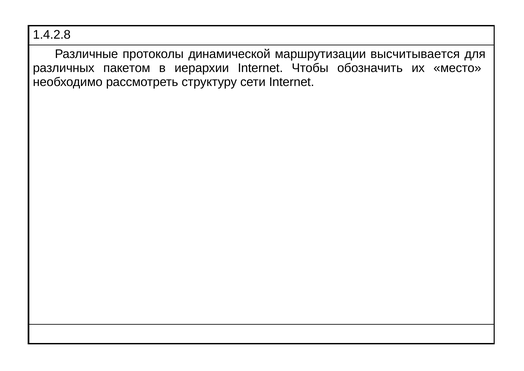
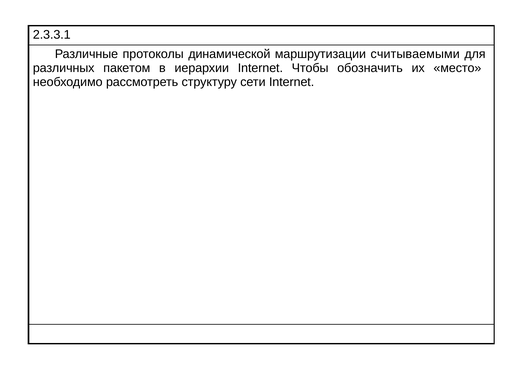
1.4.2.8: 1.4.2.8 -> 2.3.3.1 (52, 35)
высчитывается: высчитывается -> считываемыми (415, 54)
